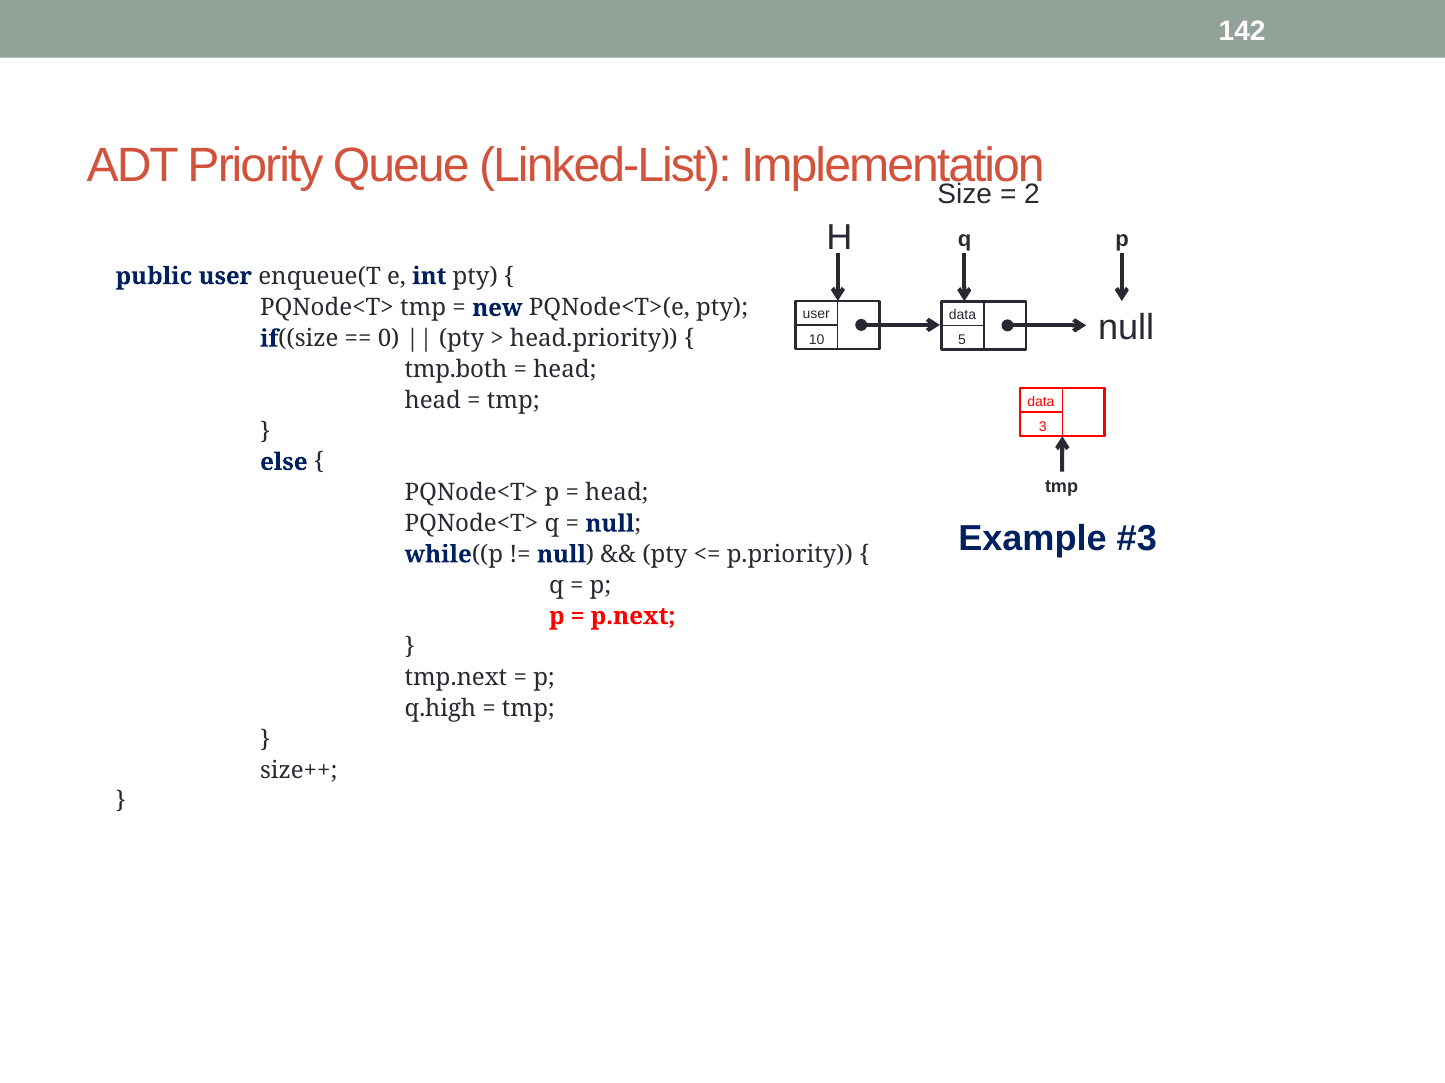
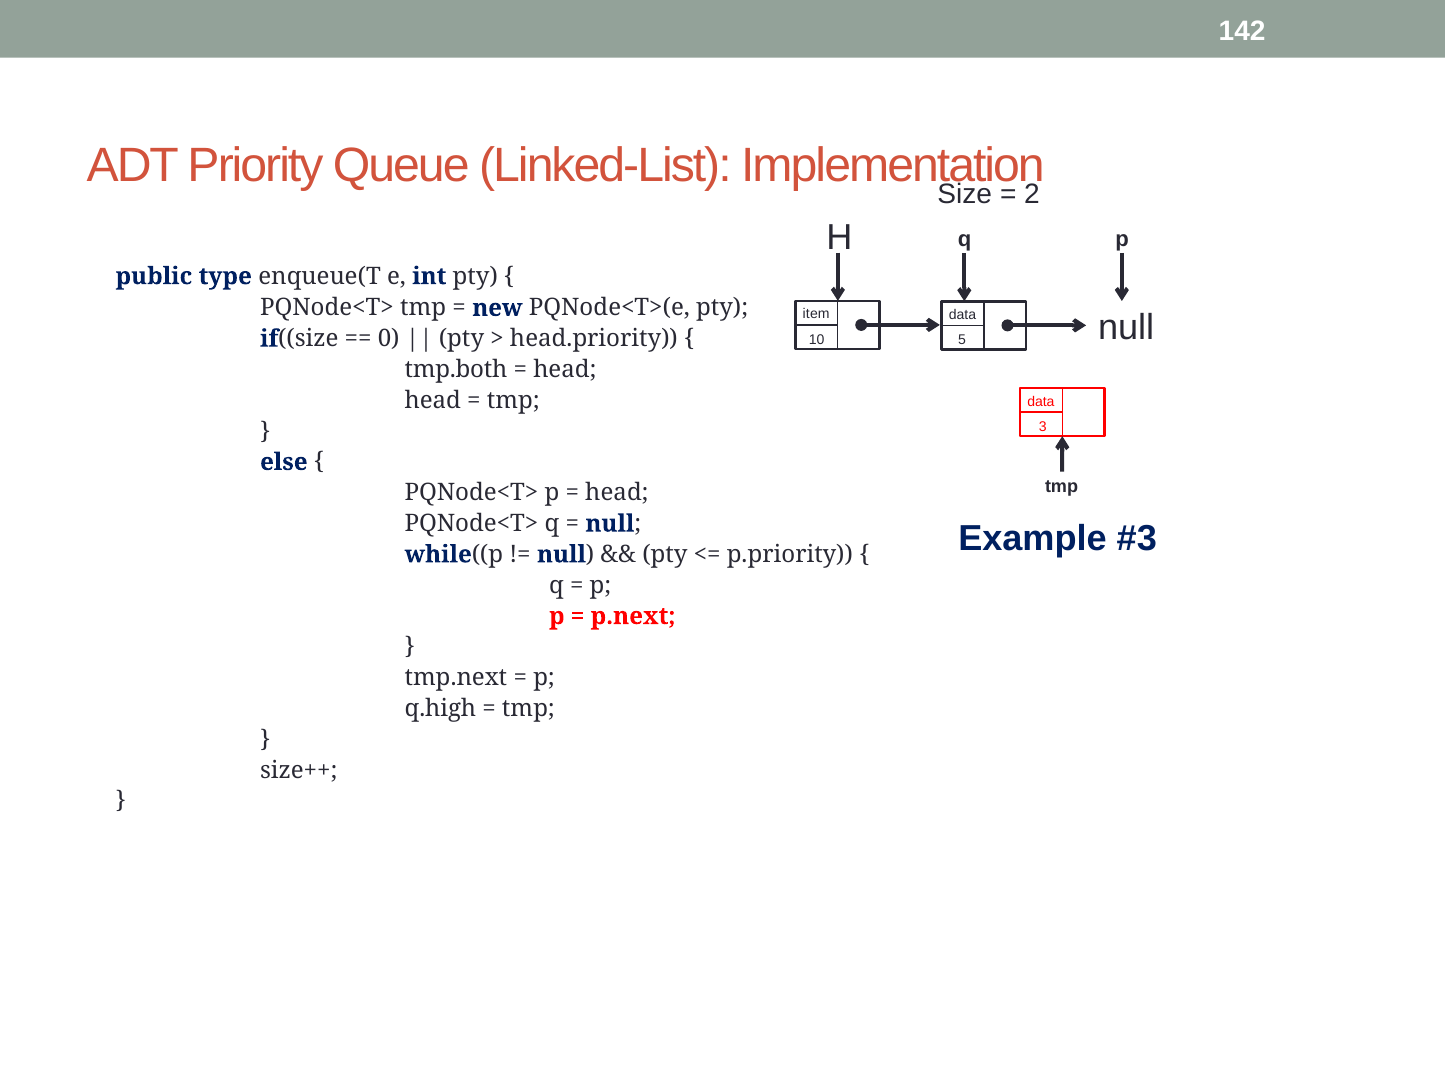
public user: user -> type (225, 276)
user: user -> item (816, 315)
